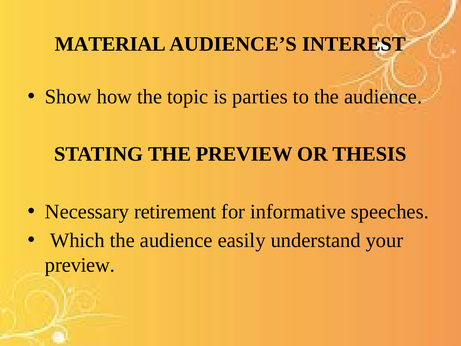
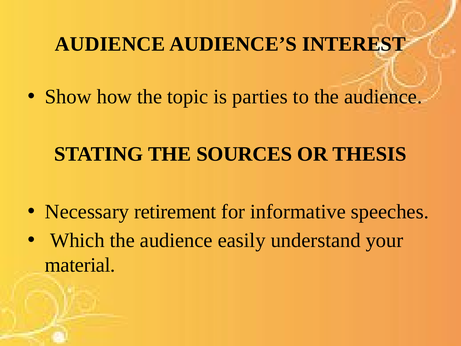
MATERIAL: MATERIAL -> AUDIENCE (110, 44)
THE PREVIEW: PREVIEW -> SOURCES (244, 154)
preview: preview -> material (80, 265)
